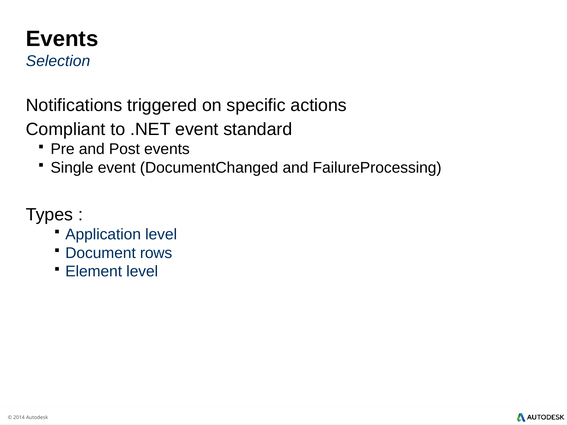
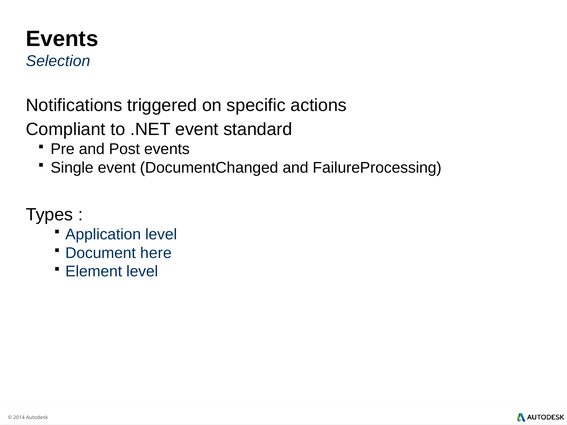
rows: rows -> here (156, 253)
